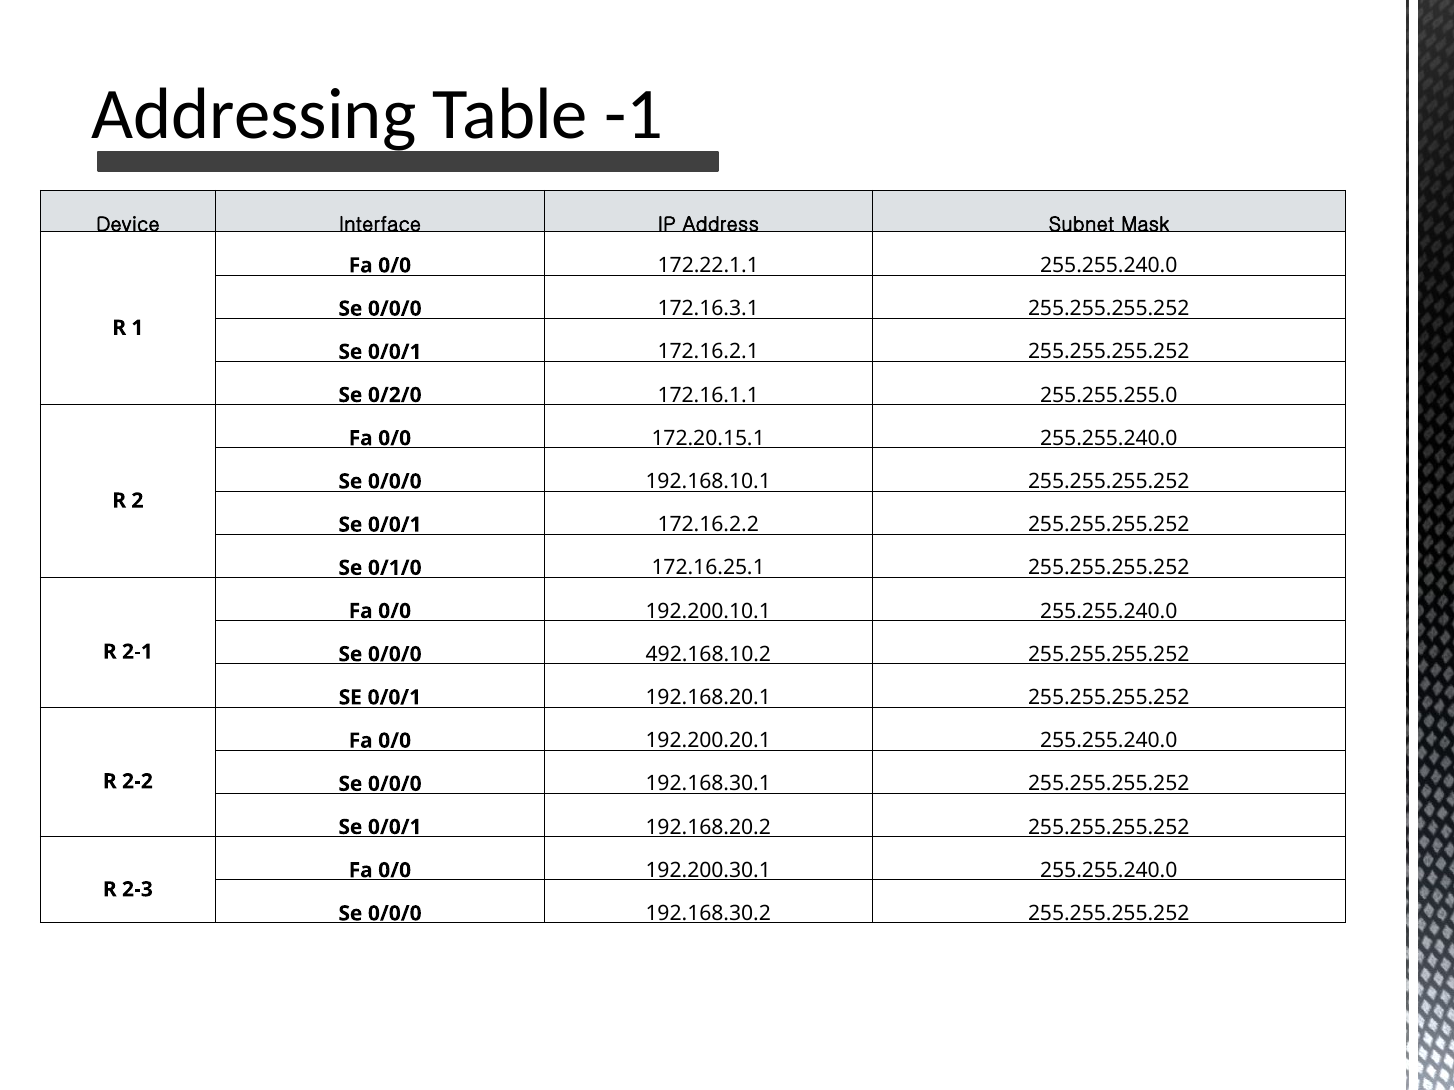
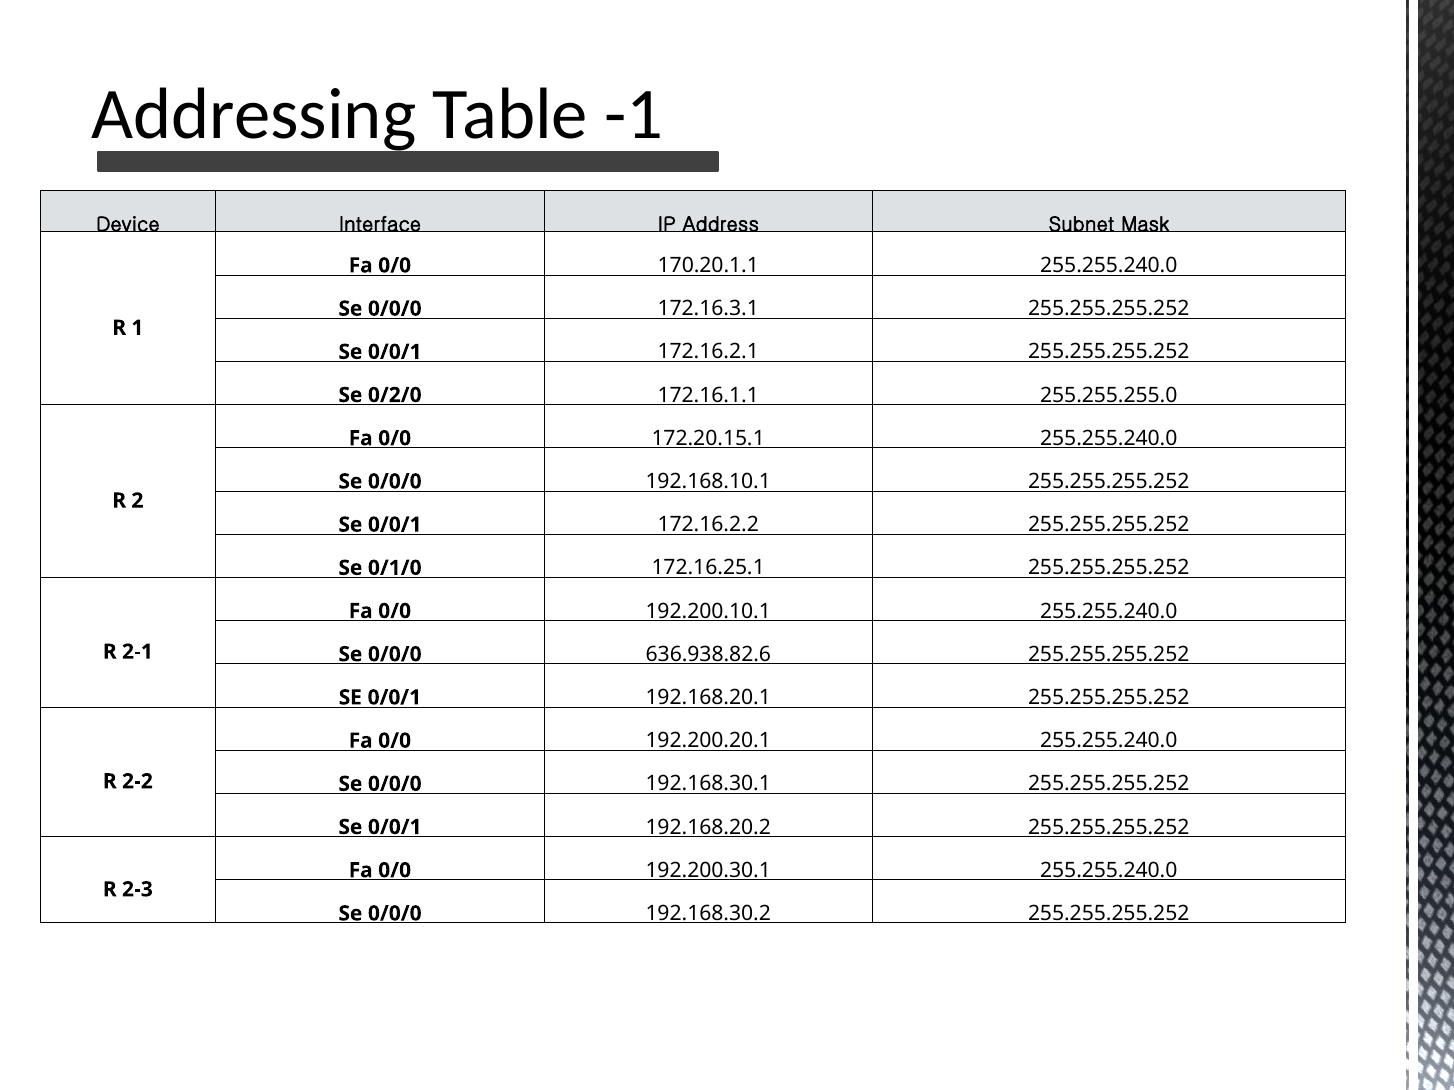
172.22.1.1: 172.22.1.1 -> 170.20.1.1 (708, 266)
492.168.10.2: 492.168.10.2 -> 636.938.82.6 (708, 655)
